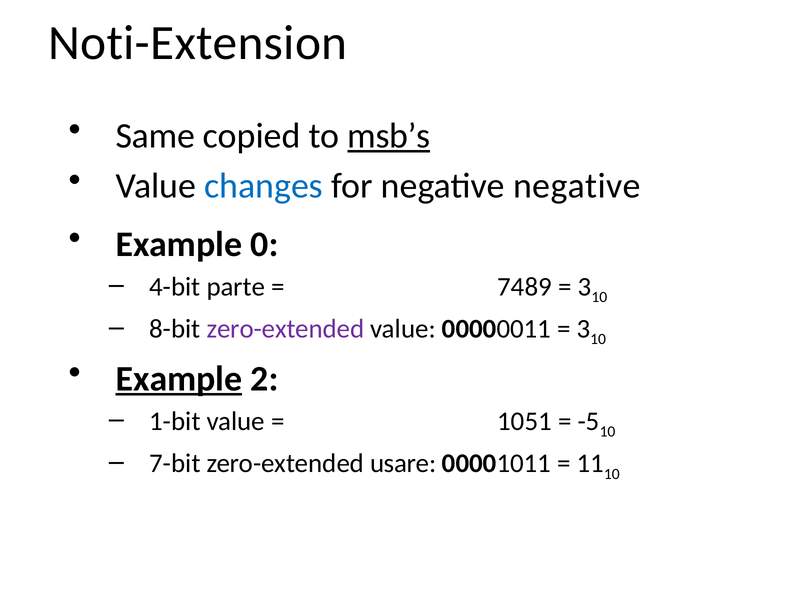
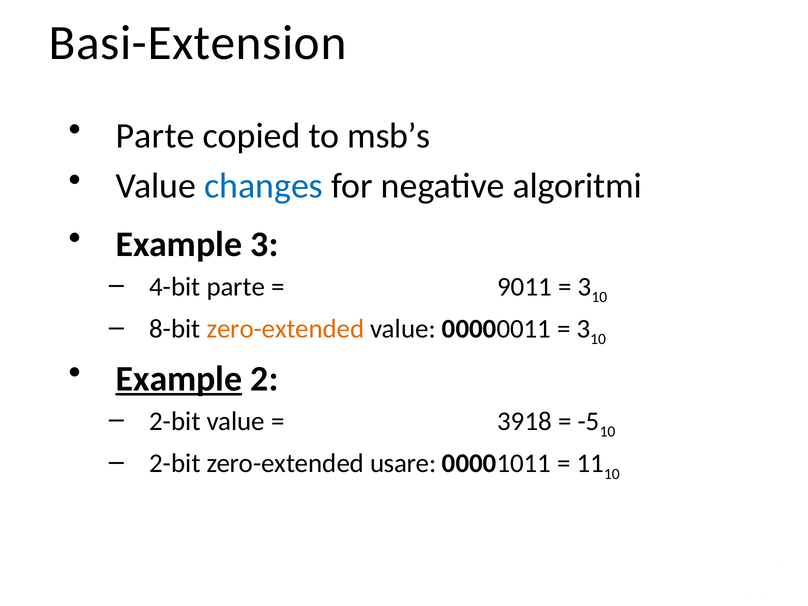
Noti-Extension: Noti-Extension -> Basi-Extension (198, 43)
Same: Same -> Parte (155, 136)
msb’s underline: present -> none (389, 136)
negative negative: negative -> algoritmi (577, 186)
Example 0: 0 -> 3 (264, 244)
7489: 7489 -> 9011 (525, 287)
zero-extended colour: purple -> orange (285, 329)
1-bit: 1-bit -> 2-bit (175, 421)
1051: 1051 -> 3918 (525, 421)
7-bit: 7-bit -> 2-bit (175, 463)
